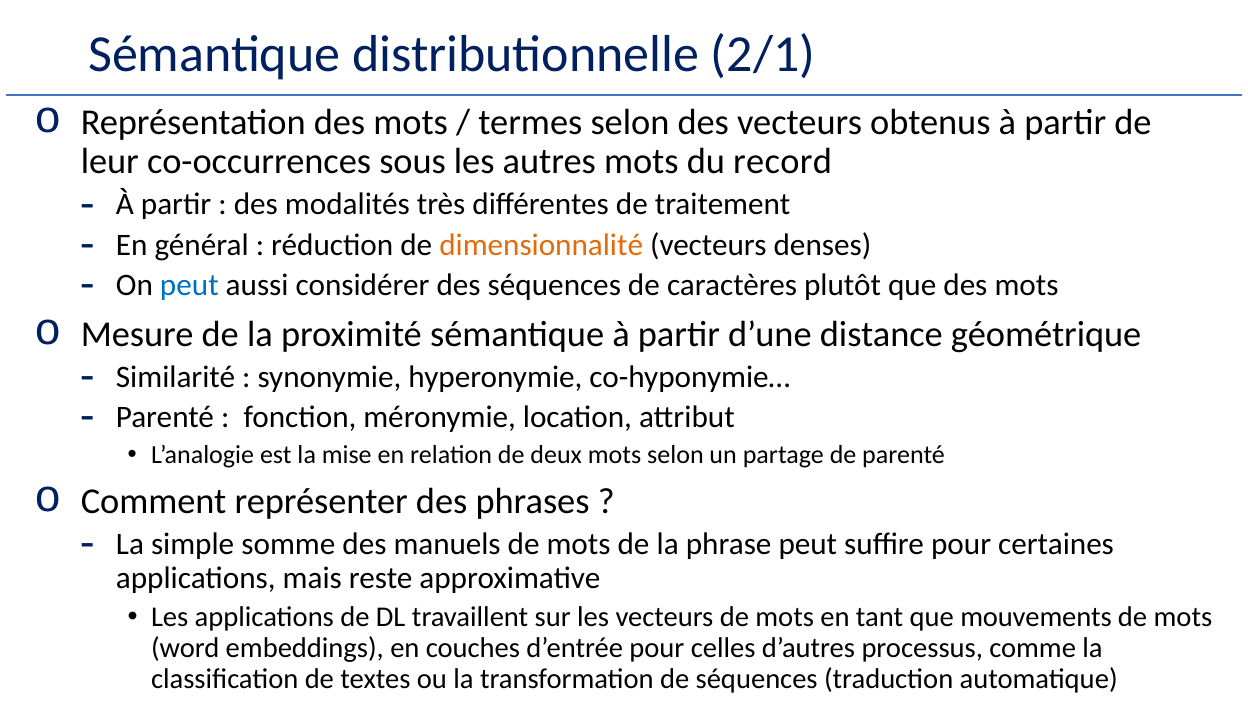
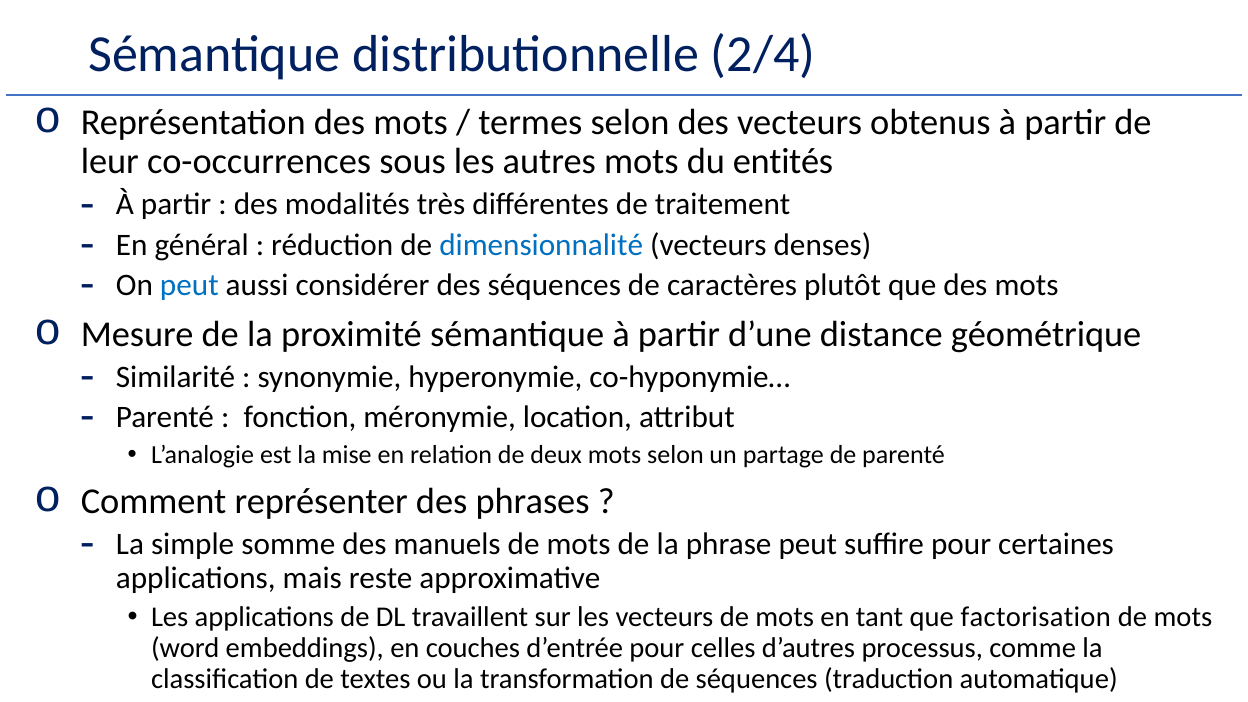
2/1: 2/1 -> 2/4 (763, 55)
record: record -> entités (783, 162)
dimensionnalité colour: orange -> blue (541, 245)
mouvements: mouvements -> factorisation (1036, 617)
